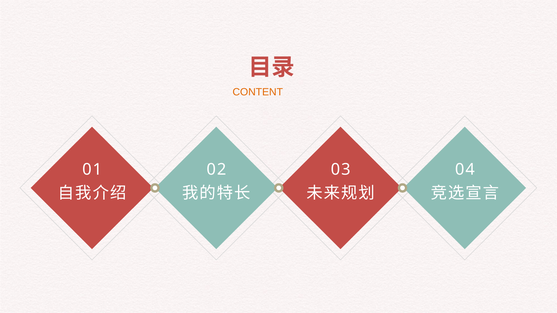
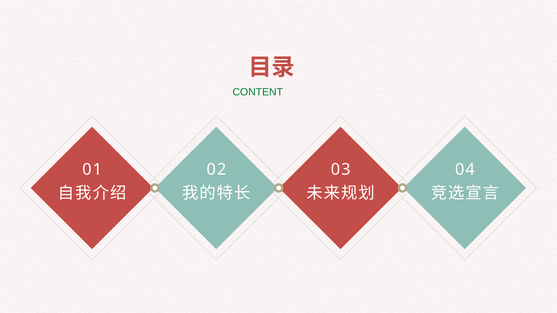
CONTENT colour: orange -> green (258, 92)
